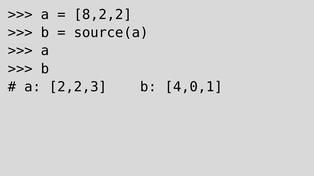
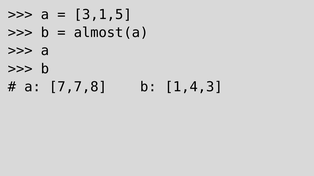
8,2,2: 8,2,2 -> 3,1,5 (103, 15)
source(a: source(a -> almost(a (111, 33)
2,2,3: 2,2,3 -> 7,7,8 (78, 87)
4,0,1: 4,0,1 -> 1,4,3 (194, 87)
